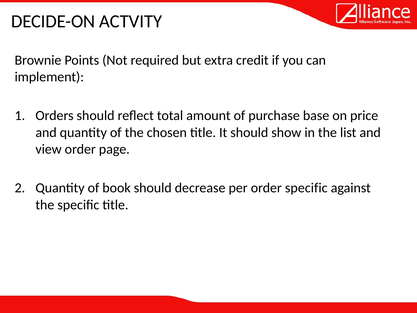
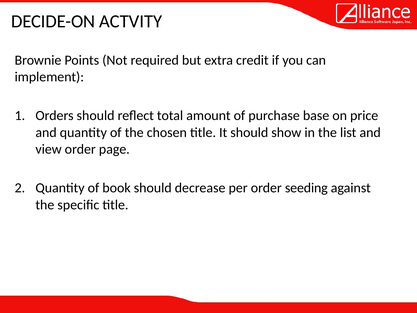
order specific: specific -> seeding (306, 188)
